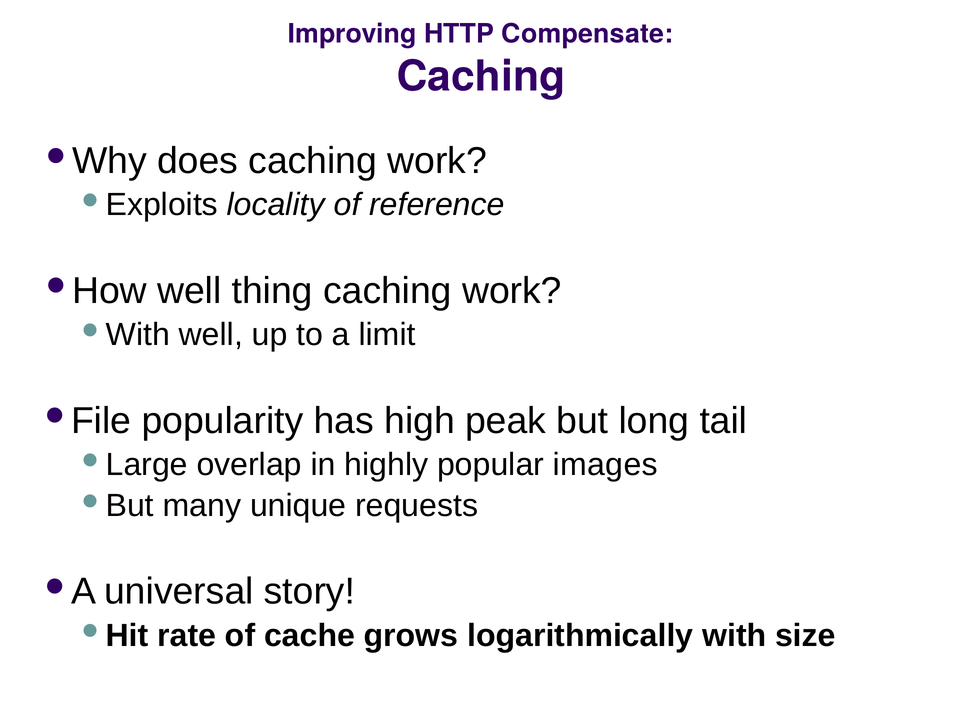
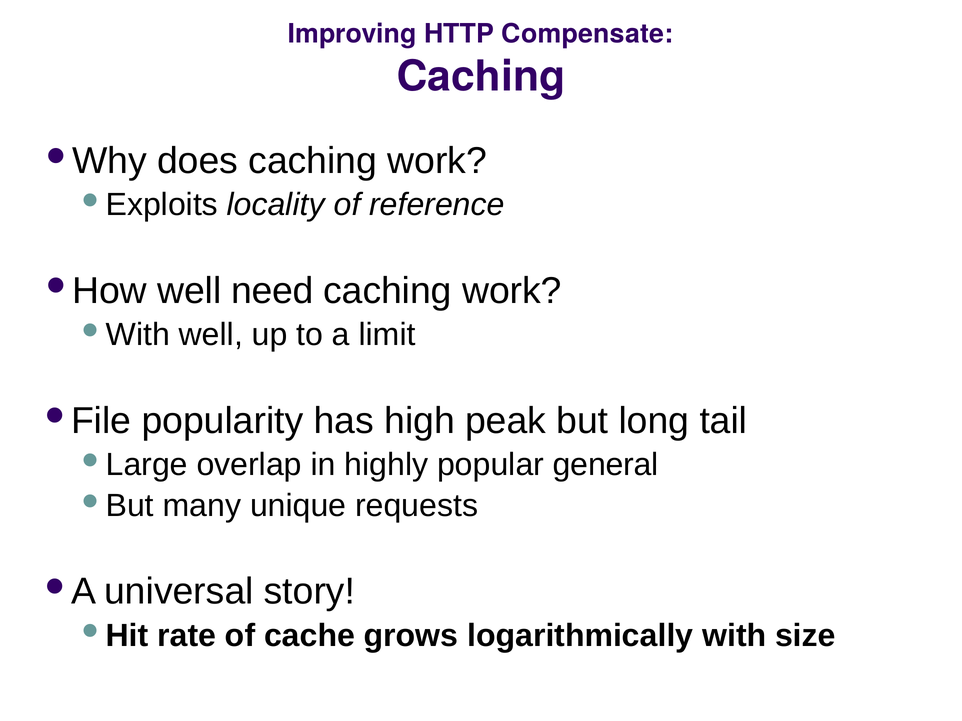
thing: thing -> need (272, 291)
images: images -> general (606, 465)
